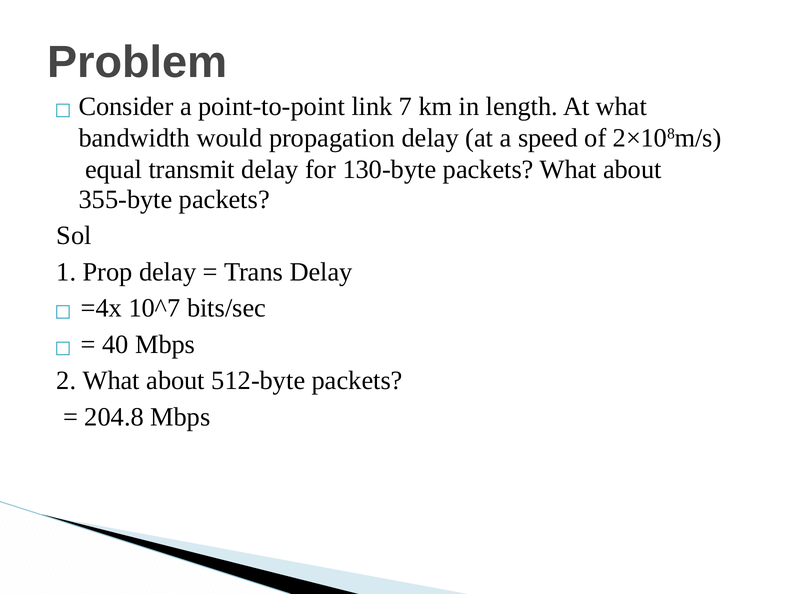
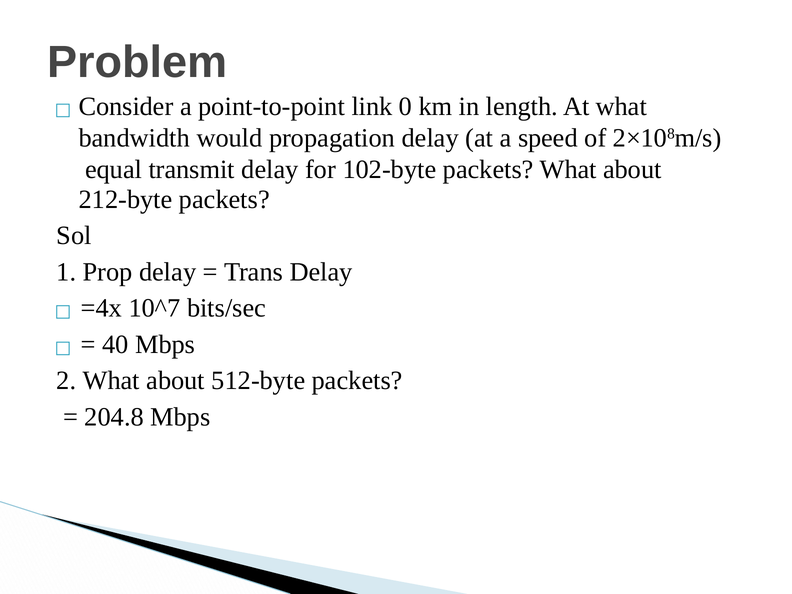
7: 7 -> 0 (406, 107)
130-byte: 130-byte -> 102-byte (389, 169)
355-byte: 355-byte -> 212-byte (126, 200)
